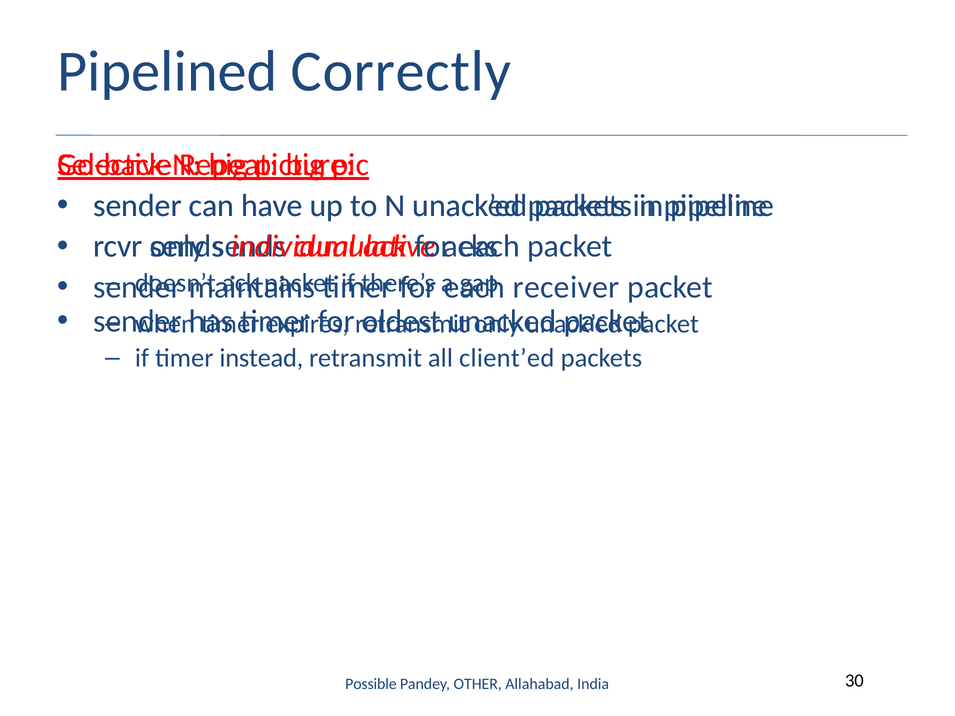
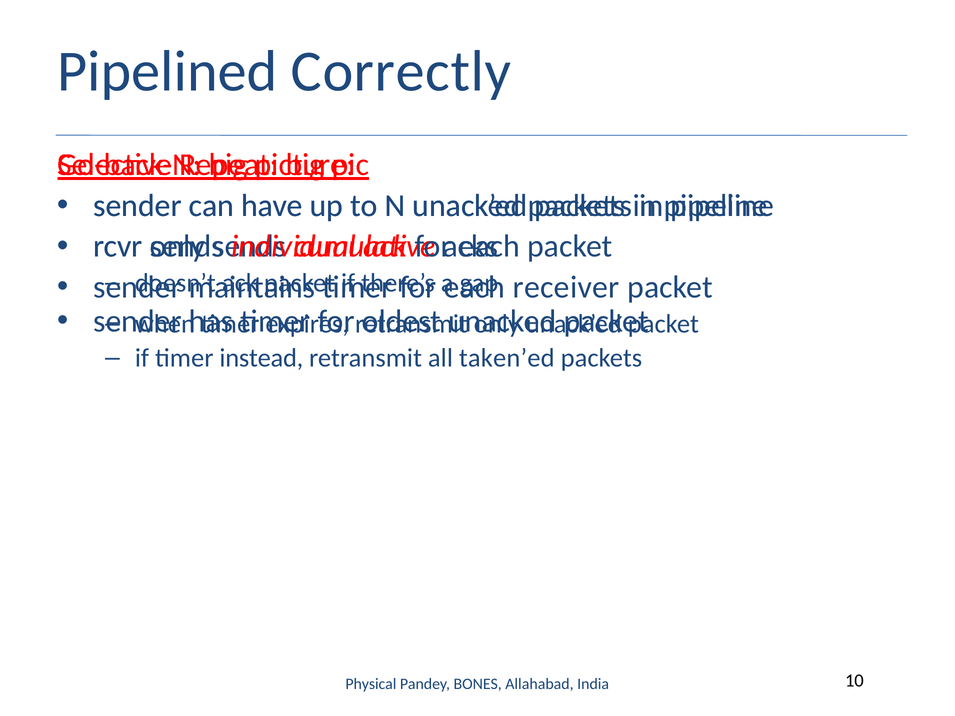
client’ed: client’ed -> taken’ed (507, 358)
Possible: Possible -> Physical (371, 684)
OTHER: OTHER -> BONES (478, 684)
30: 30 -> 10 (854, 681)
